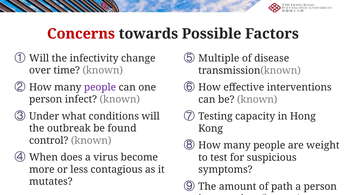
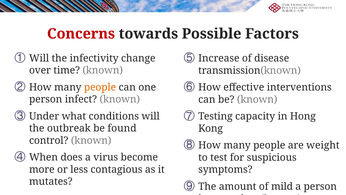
Multiple: Multiple -> Increase (219, 58)
people colour: purple -> orange (100, 87)
path: path -> mild (282, 186)
